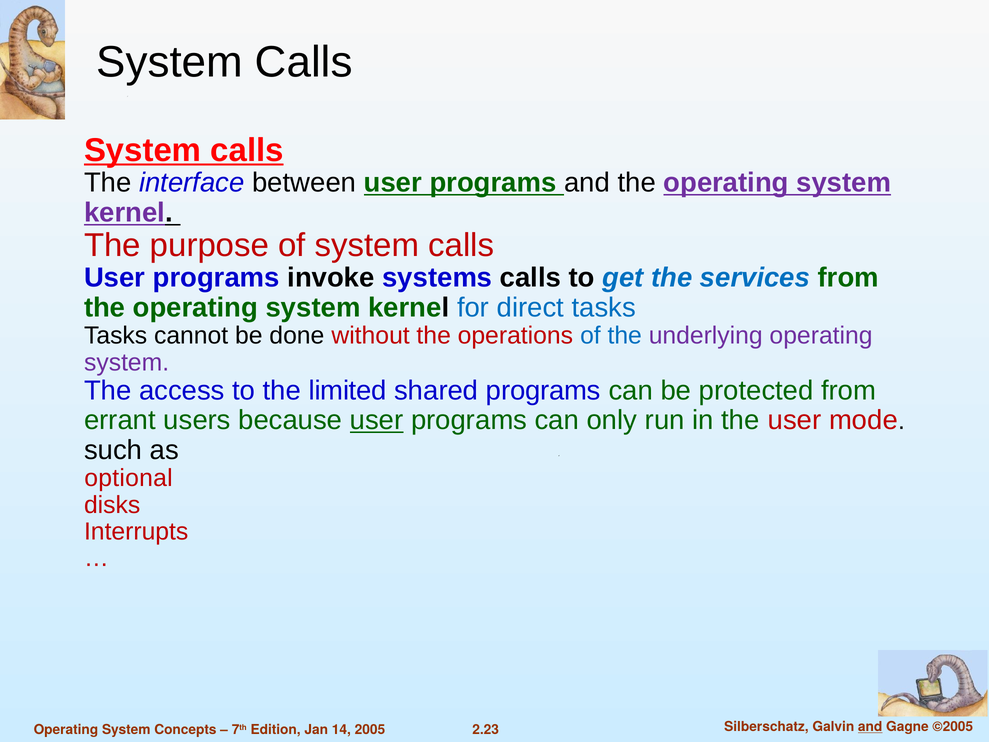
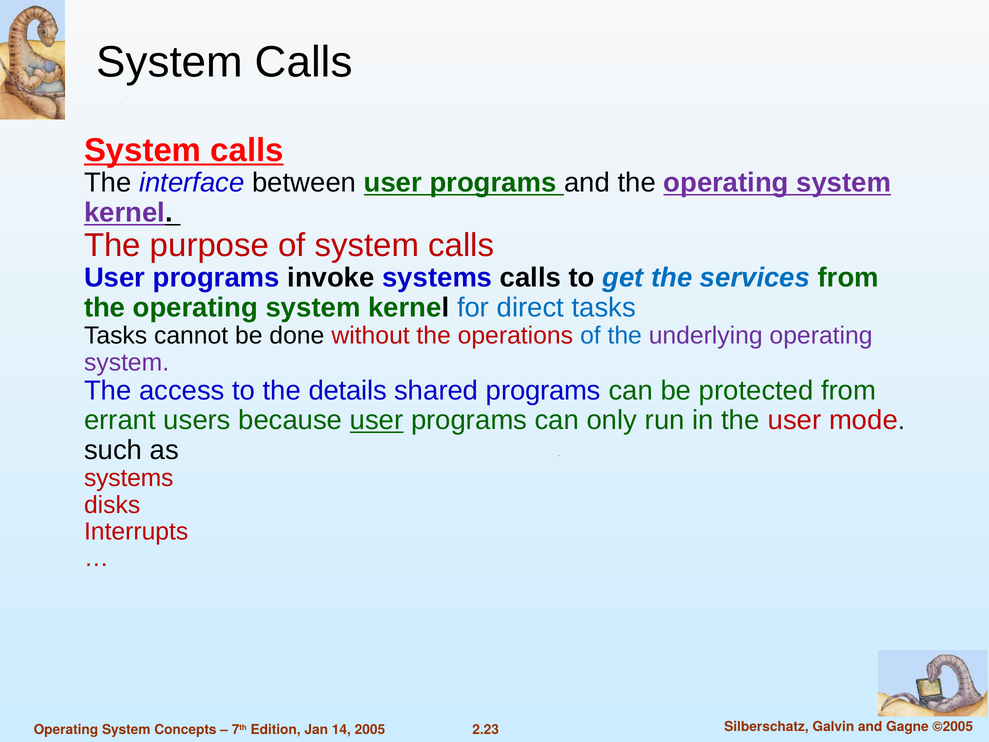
limited: limited -> details (348, 390)
optional: optional -> systems (129, 478)
and underline: present -> none (870, 727)
